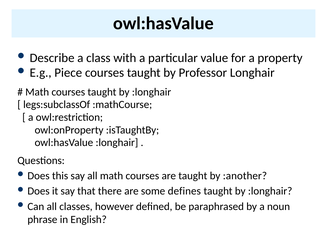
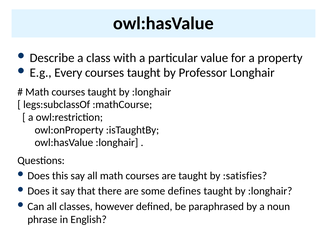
Piece: Piece -> Every (68, 73)
:another: :another -> :satisfies (245, 175)
